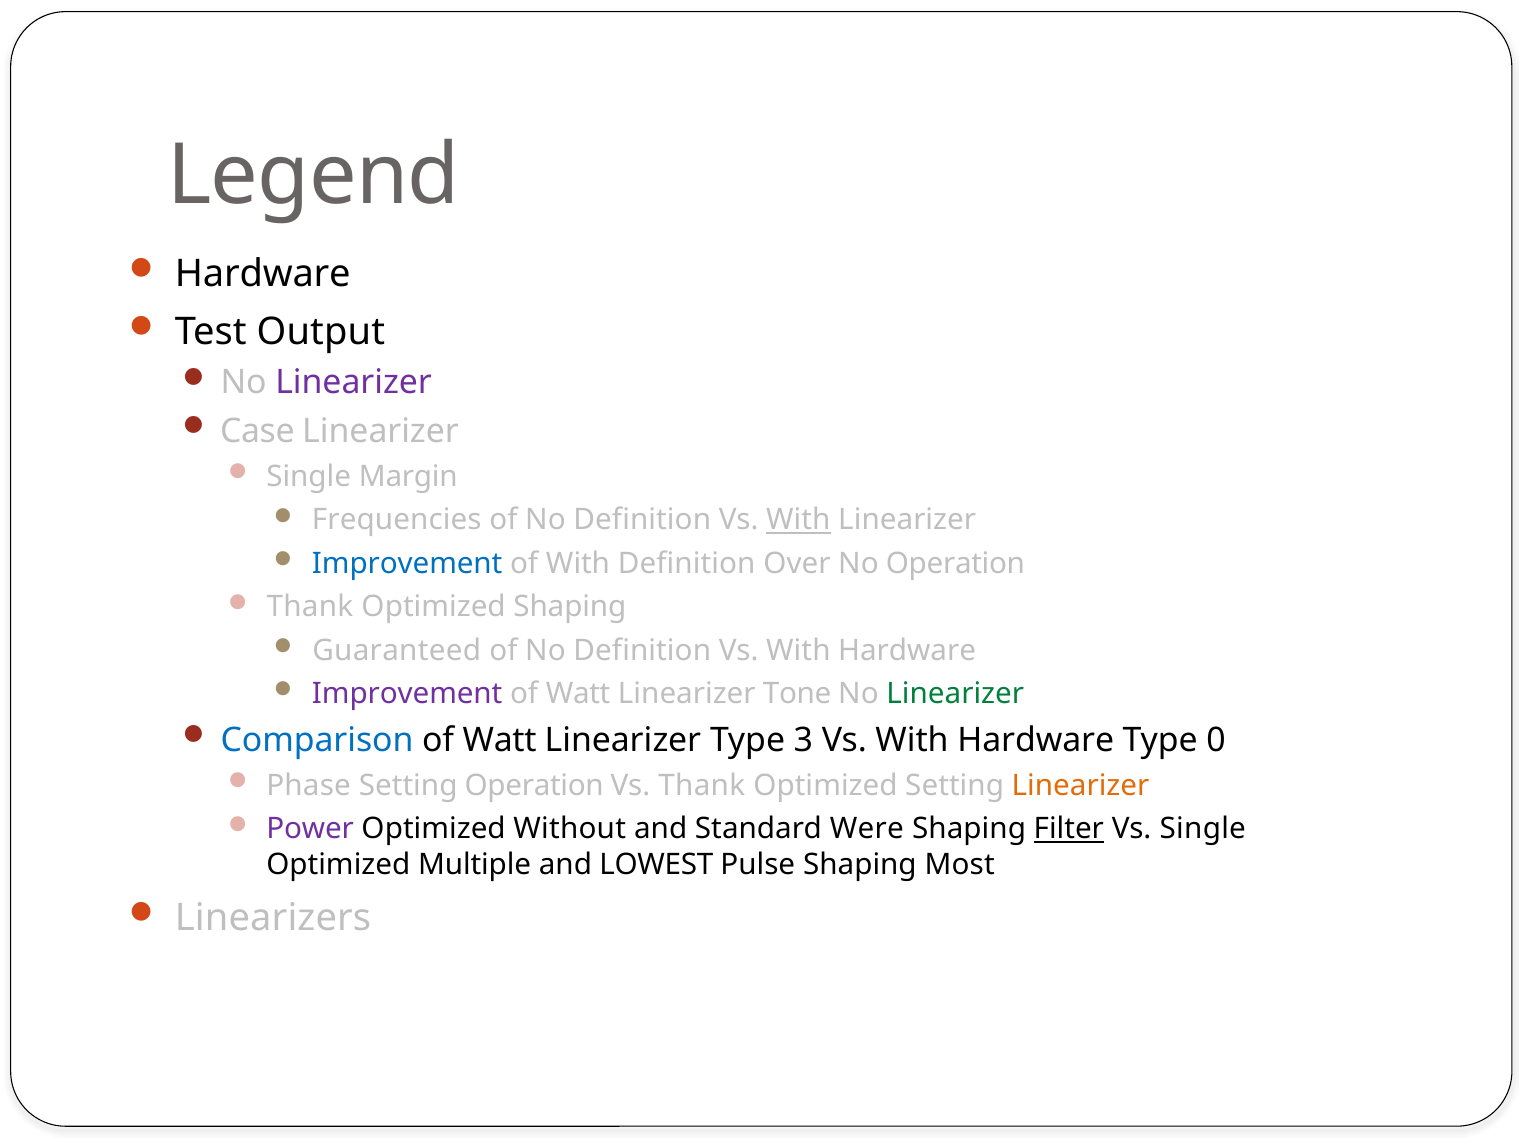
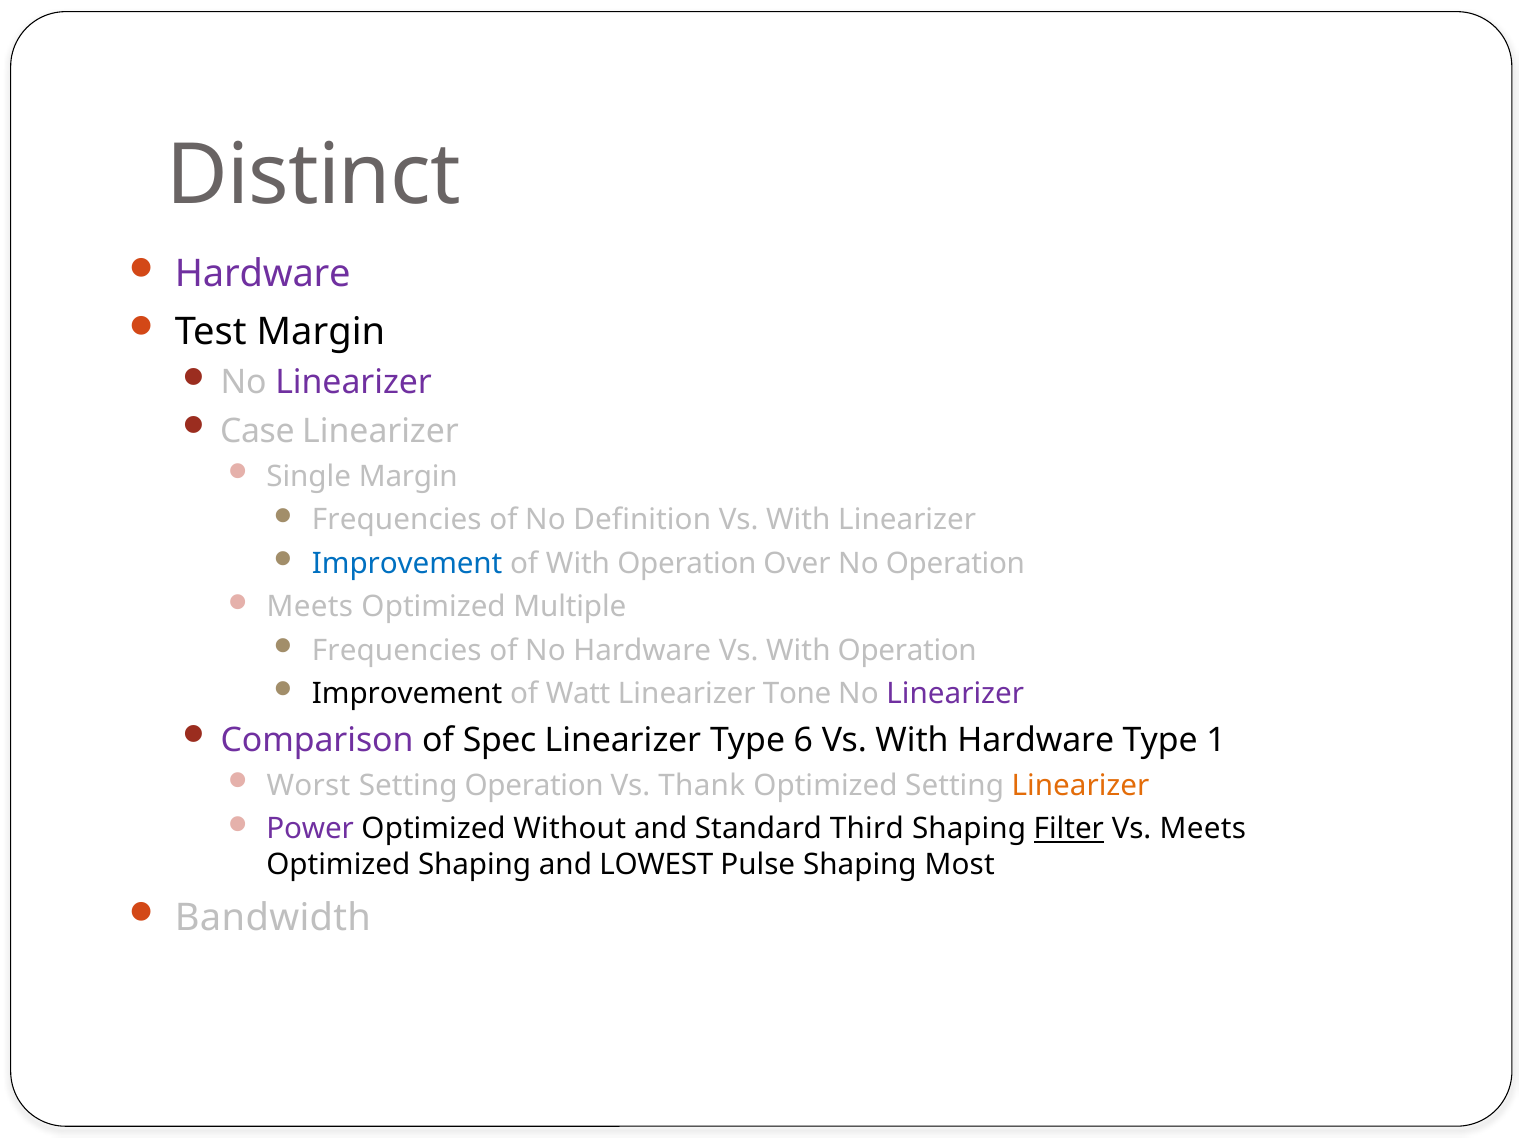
Legend: Legend -> Distinct (314, 176)
Hardware colour: black -> purple (263, 274)
Test Output: Output -> Margin (321, 332)
With underline: present -> none (798, 520)
of With Definition: Definition -> Operation (687, 564)
Thank: Thank -> Meets (310, 607)
Optimized Shaping: Shaping -> Multiple (570, 607)
Guaranteed: Guaranteed -> Frequencies (397, 651)
Definition: Definition -> Hardware (642, 651)
Hardware: Hardware -> Operation (907, 651)
Improvement colour: purple -> black (407, 694)
Linearizer colour: green -> purple (955, 694)
Comparison colour: blue -> purple (317, 740)
Watt: Watt -> Spec (500, 740)
3: 3 -> 6 (803, 740)
0: 0 -> 1 (1216, 740)
Phase: Phase -> Worst (309, 786)
Were: Were -> Third (867, 829)
Vs Single: Single -> Meets (1203, 829)
Optimized Multiple: Multiple -> Shaping (475, 865)
Linearizers: Linearizers -> Bandwidth (273, 918)
